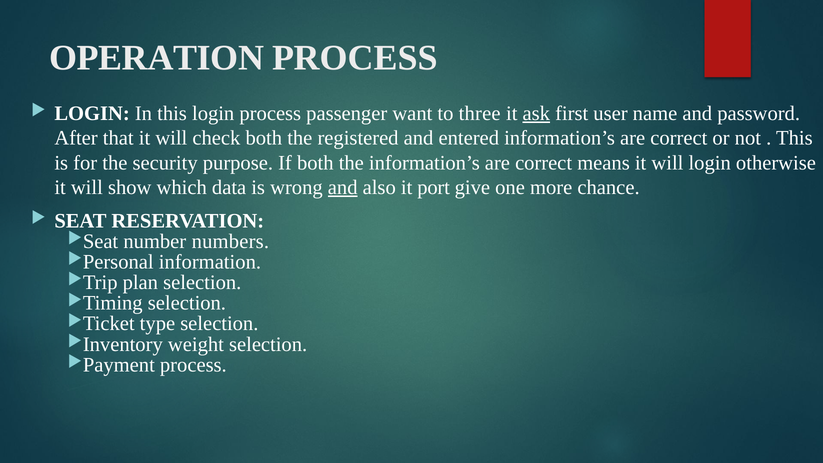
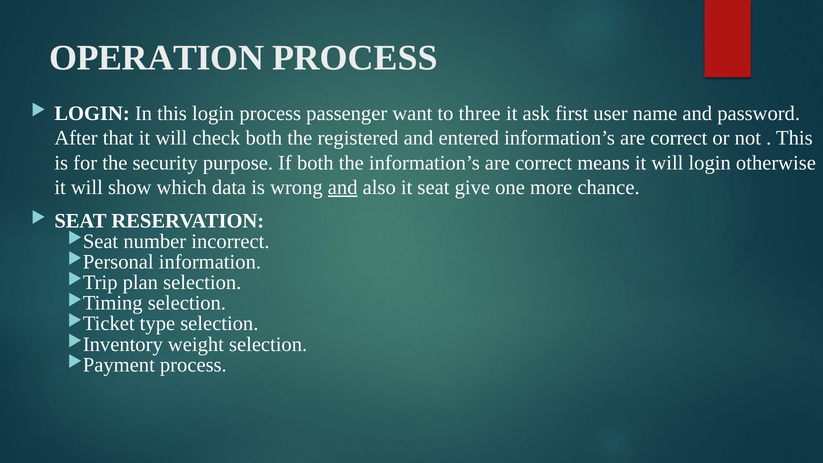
ask underline: present -> none (536, 113)
it port: port -> seat (433, 187)
numbers: numbers -> incorrect (230, 241)
